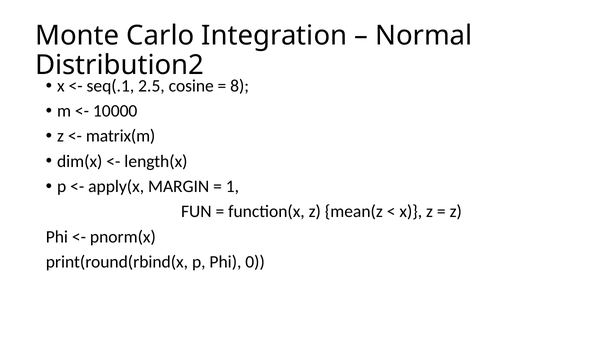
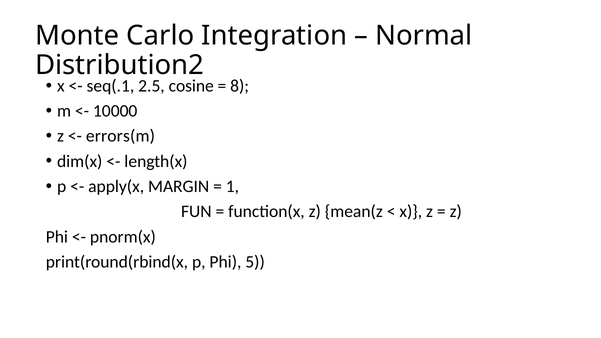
matrix(m: matrix(m -> errors(m (120, 136)
0: 0 -> 5 (255, 262)
